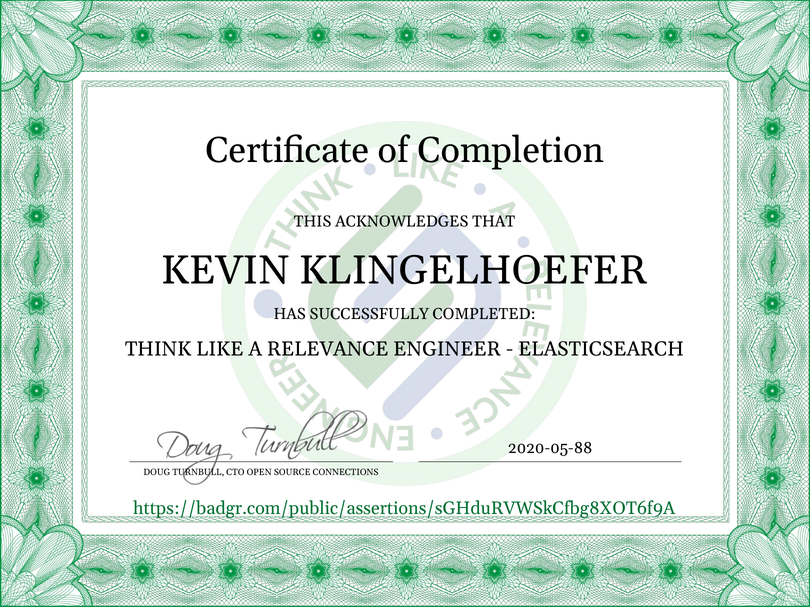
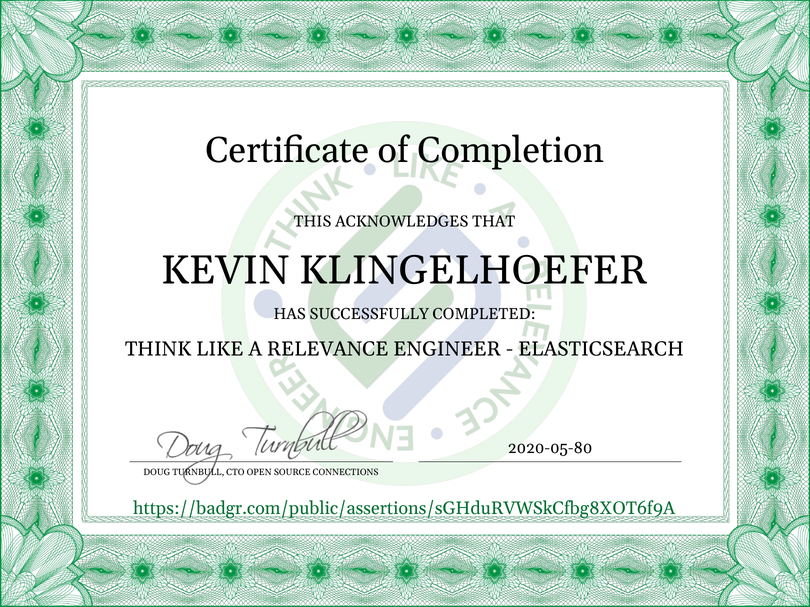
2020-05-88: 2020-05-88 -> 2020-05-80 (550, 449)
